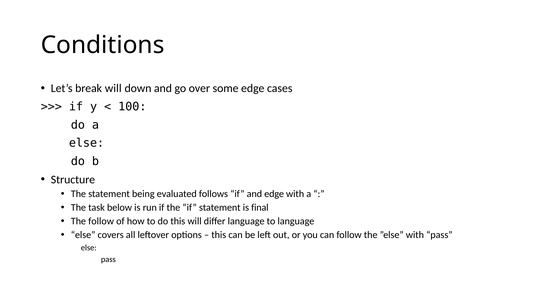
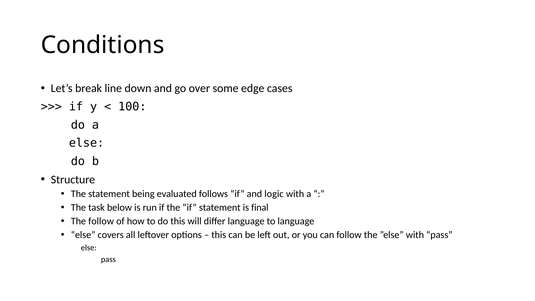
break will: will -> line (113, 88)
and edge: edge -> logic (274, 194)
